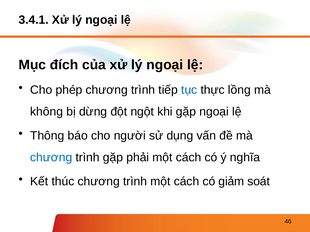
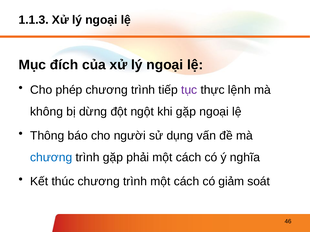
3.4.1: 3.4.1 -> 1.1.3 (34, 20)
tục colour: blue -> purple (189, 90)
lồng: lồng -> lệnh (239, 90)
